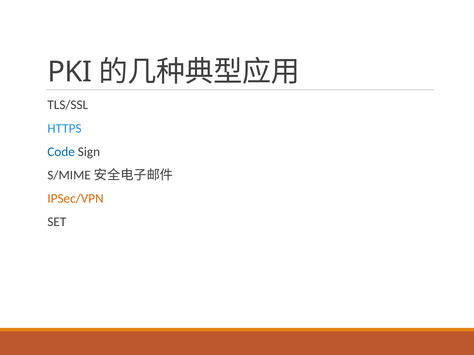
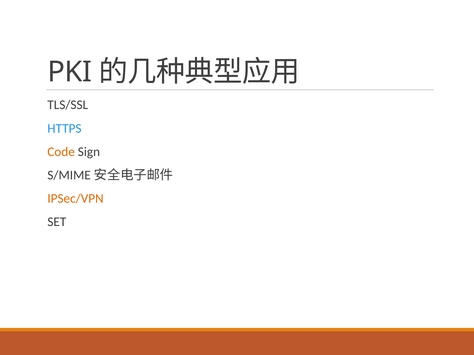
Code colour: blue -> orange (61, 152)
